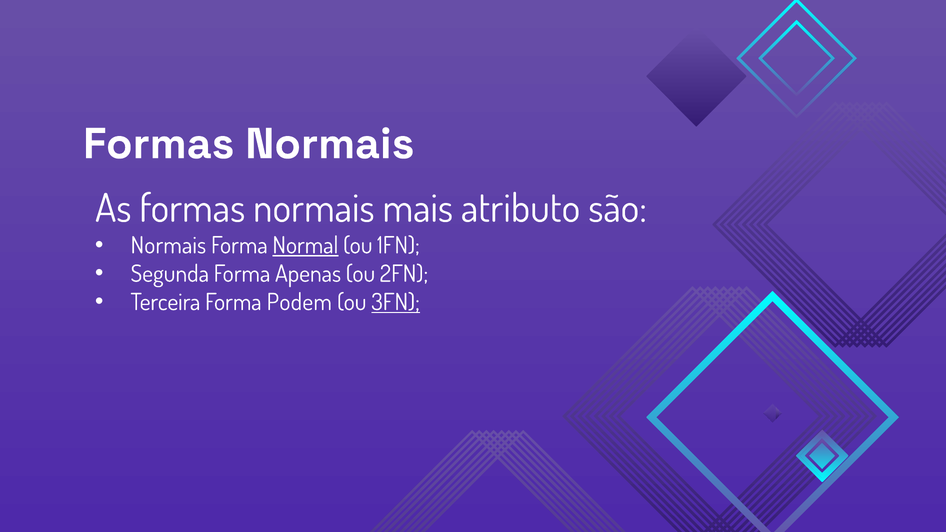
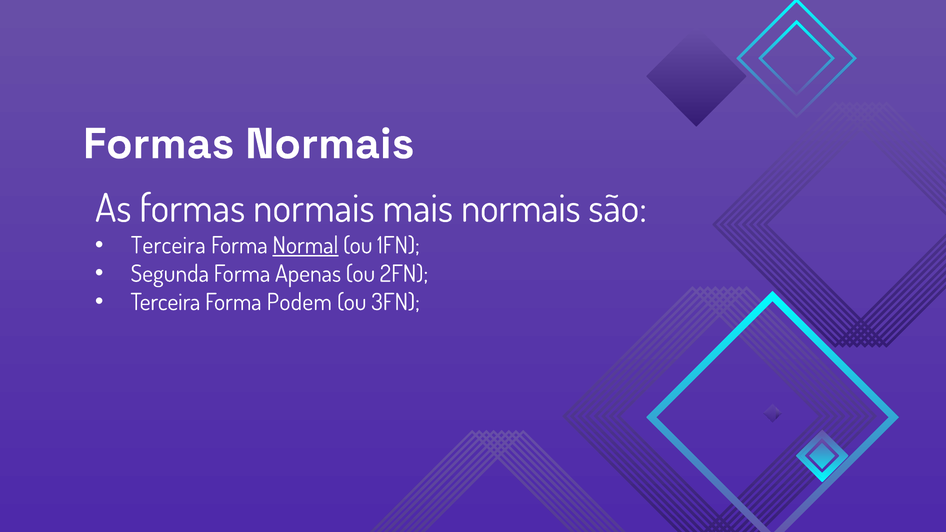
mais atributo: atributo -> normais (521, 209)
Normais: Normais -> Terceira (168, 246)
3FN underline: present -> none (396, 302)
